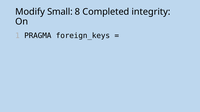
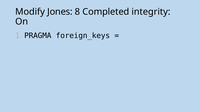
Small: Small -> Jones (60, 12)
